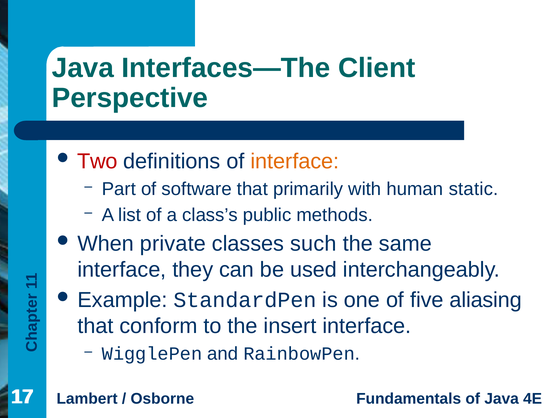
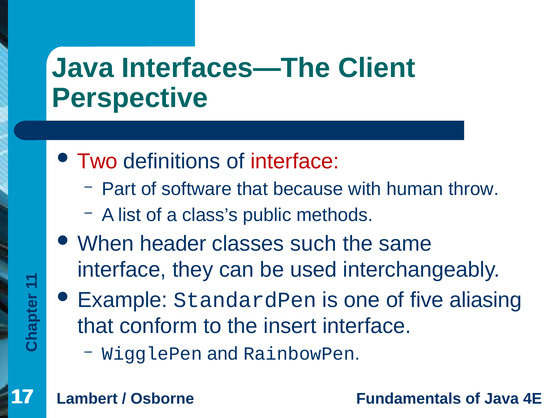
interface colour: orange -> red (295, 161)
primarily: primarily -> because (308, 189)
static: static -> throw (474, 189)
private: private -> header (173, 244)
